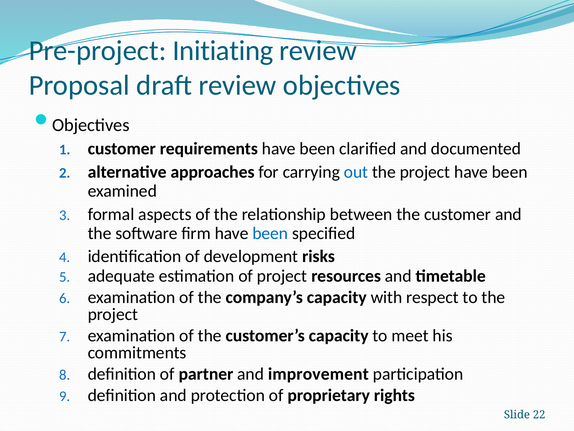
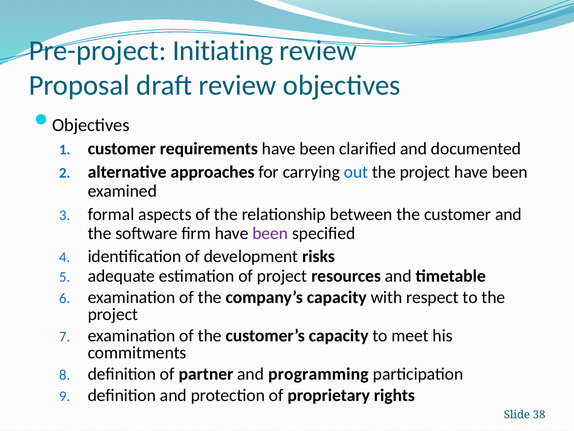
been colour: blue -> purple (270, 233)
improvement: improvement -> programming (318, 374)
22: 22 -> 38 (539, 414)
